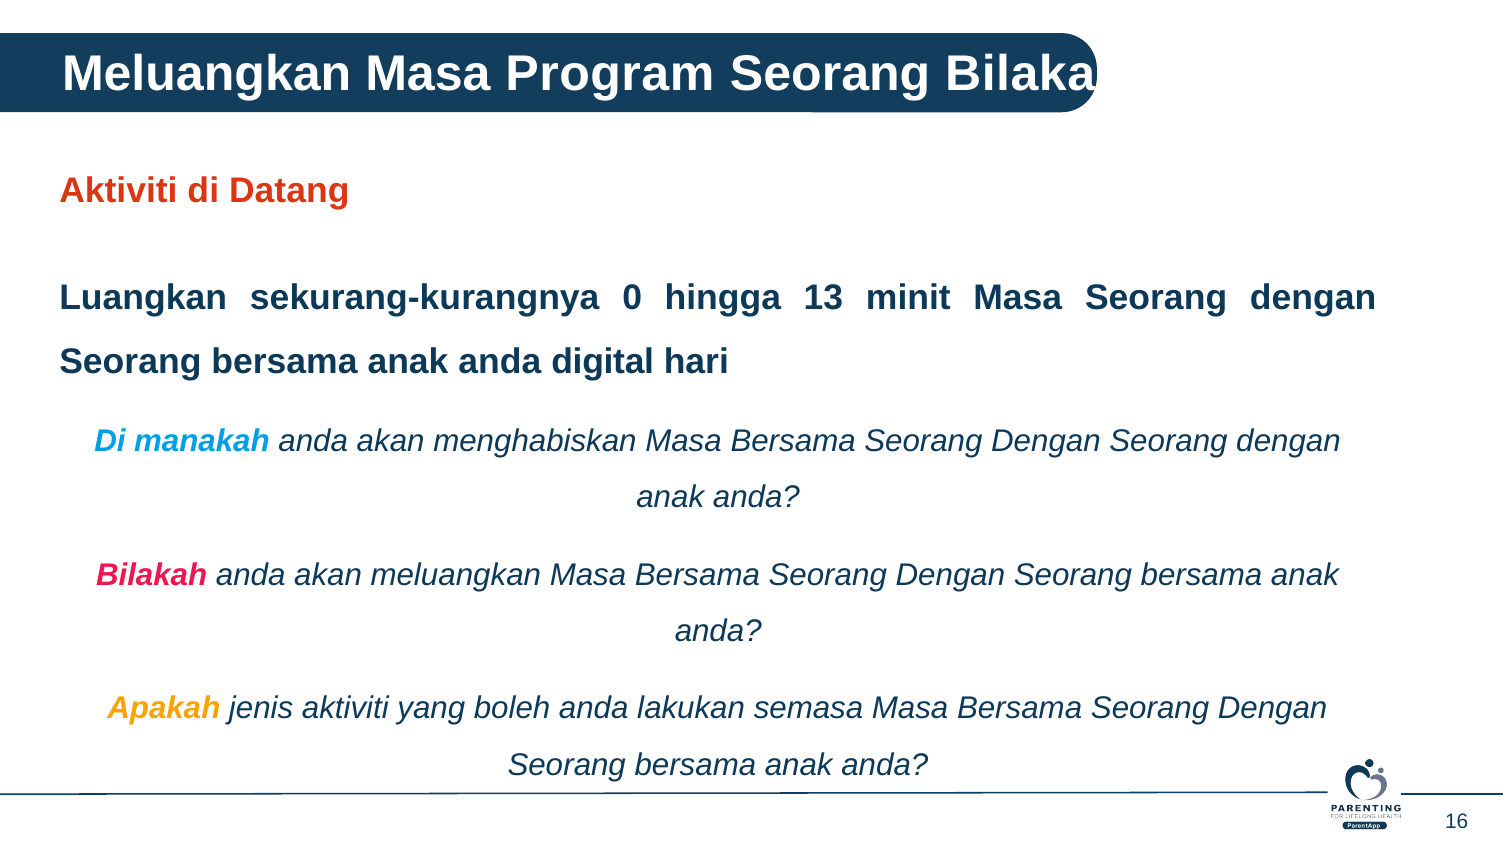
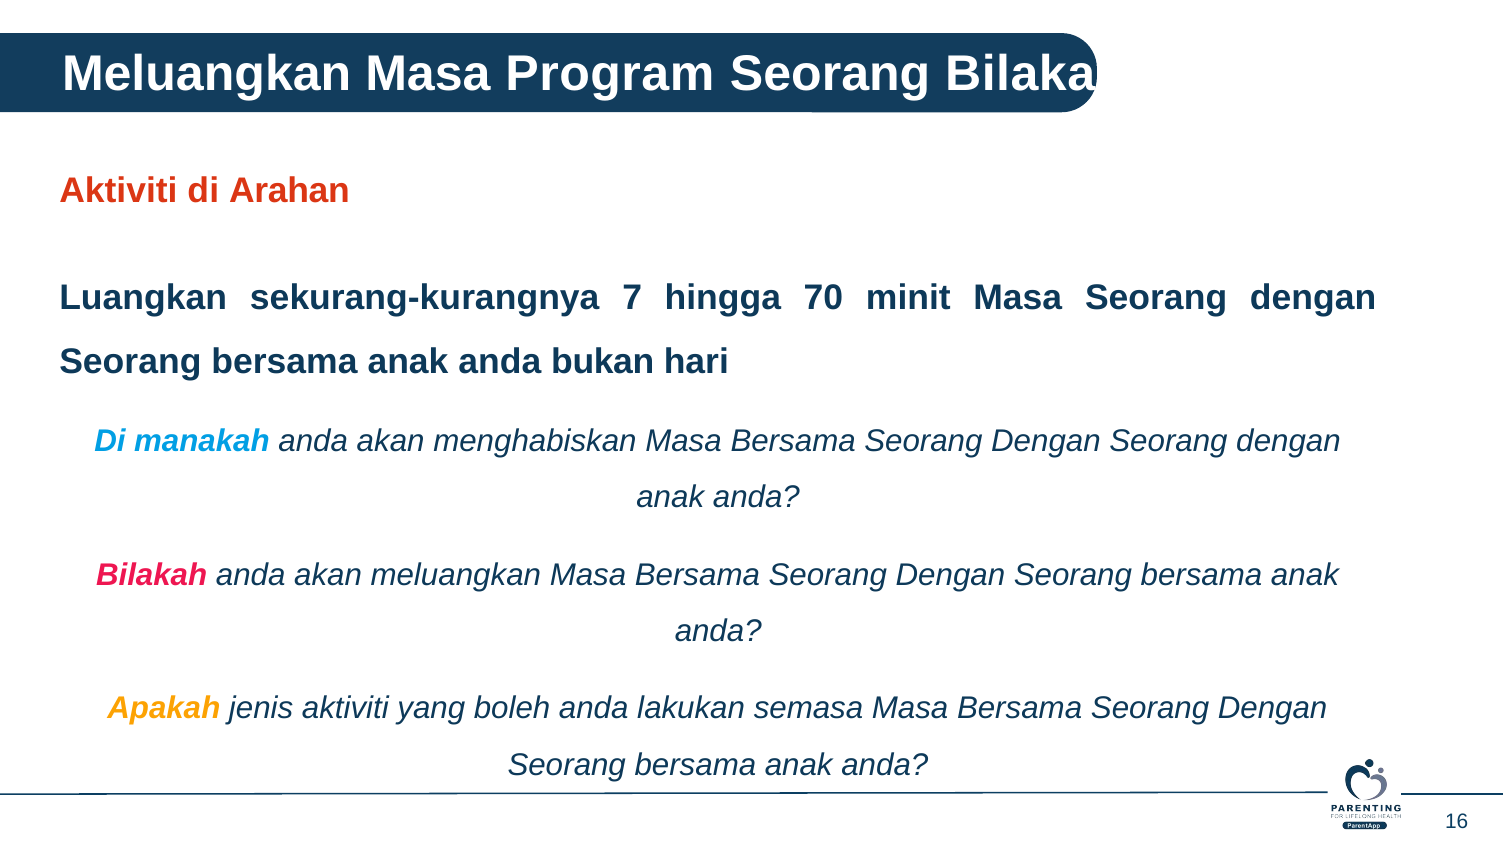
Datang: Datang -> Arahan (289, 191)
0: 0 -> 7 (632, 298)
13: 13 -> 70 (823, 298)
digital: digital -> bukan (603, 361)
